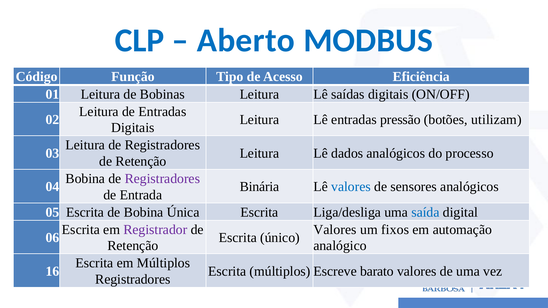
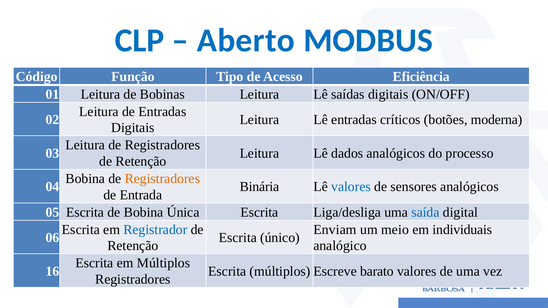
pressão: pressão -> críticos (400, 120)
utilizam: utilizam -> moderna (497, 120)
Registradores colour: purple -> orange (162, 179)
Registrador colour: purple -> blue (155, 230)
Valores: Valores -> Enviam (335, 230)
fixos: fixos -> meio (395, 230)
automação: automação -> individuais (462, 230)
